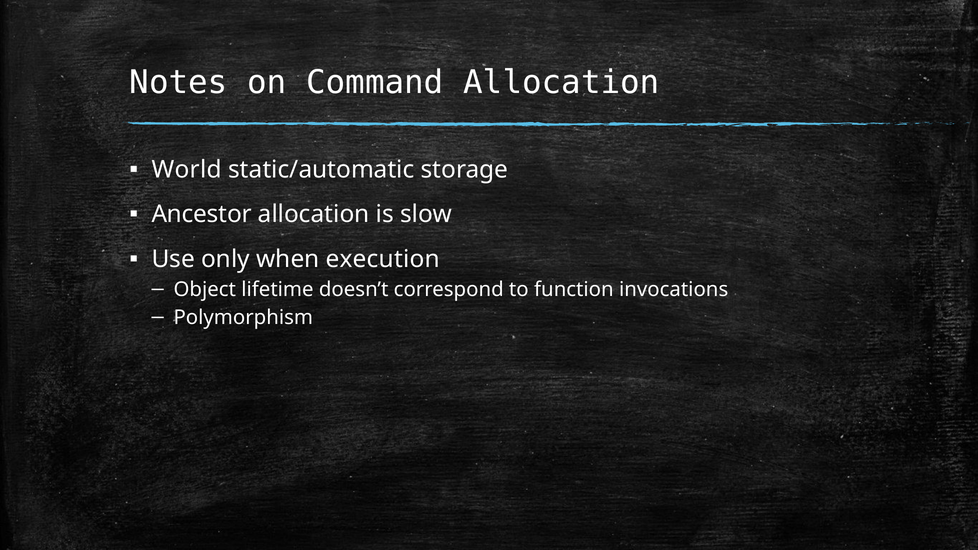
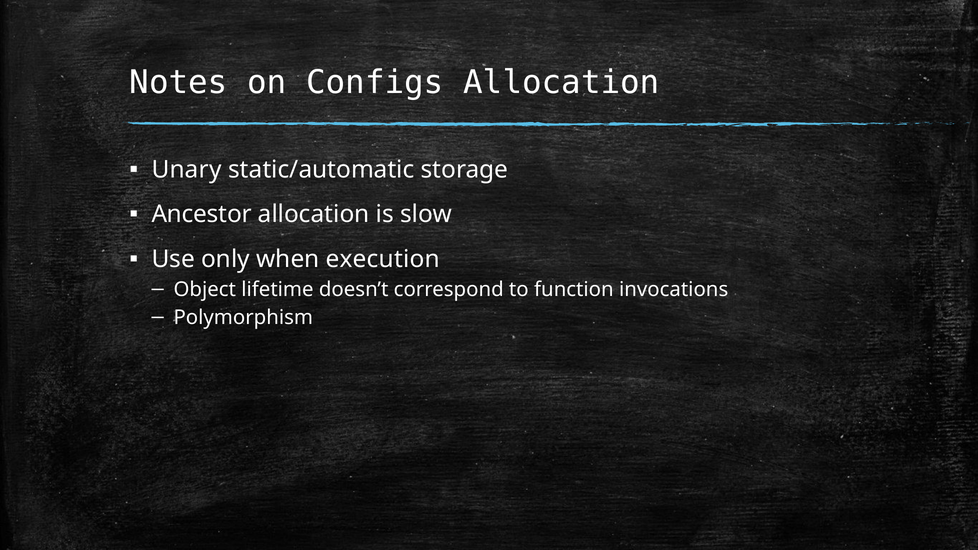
Command: Command -> Configs (375, 82)
World: World -> Unary (187, 170)
